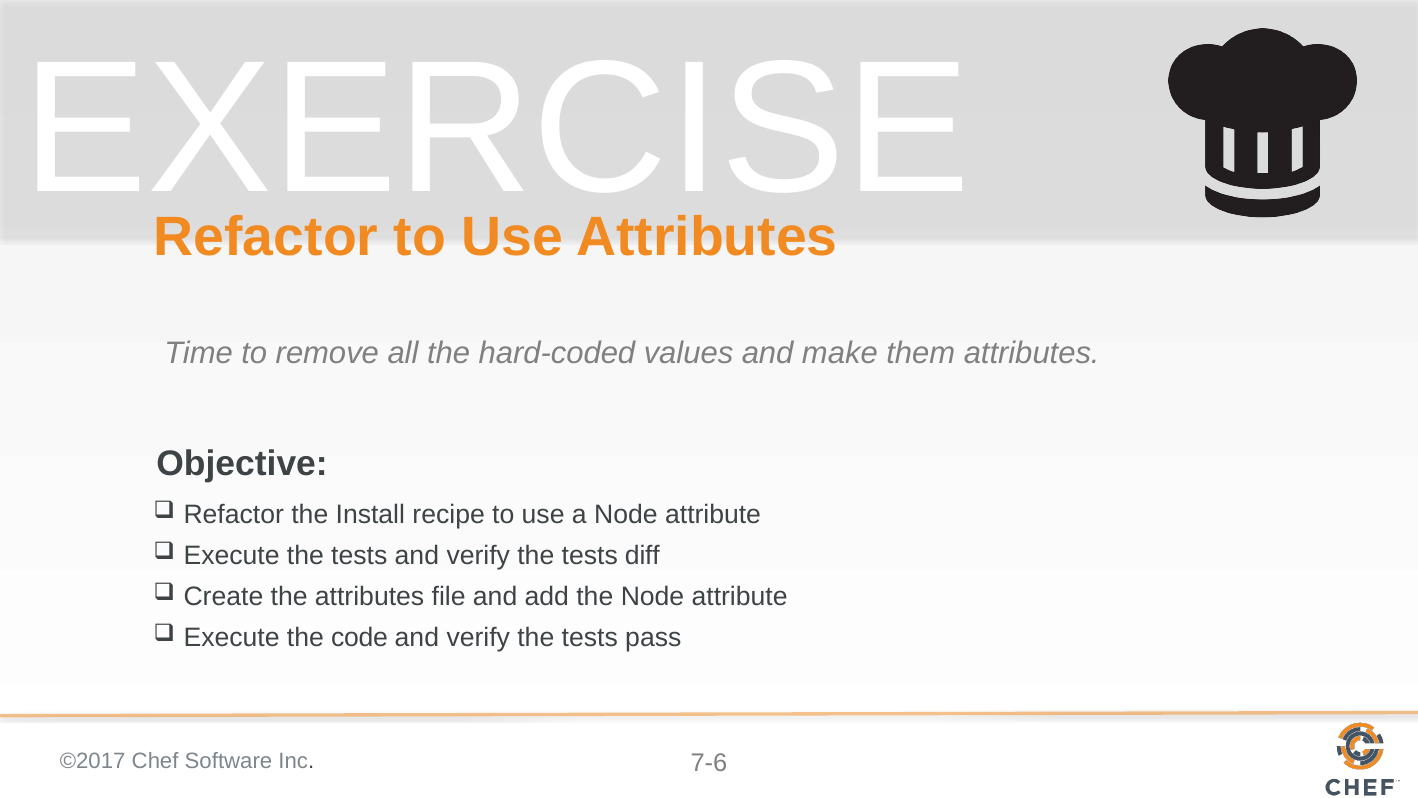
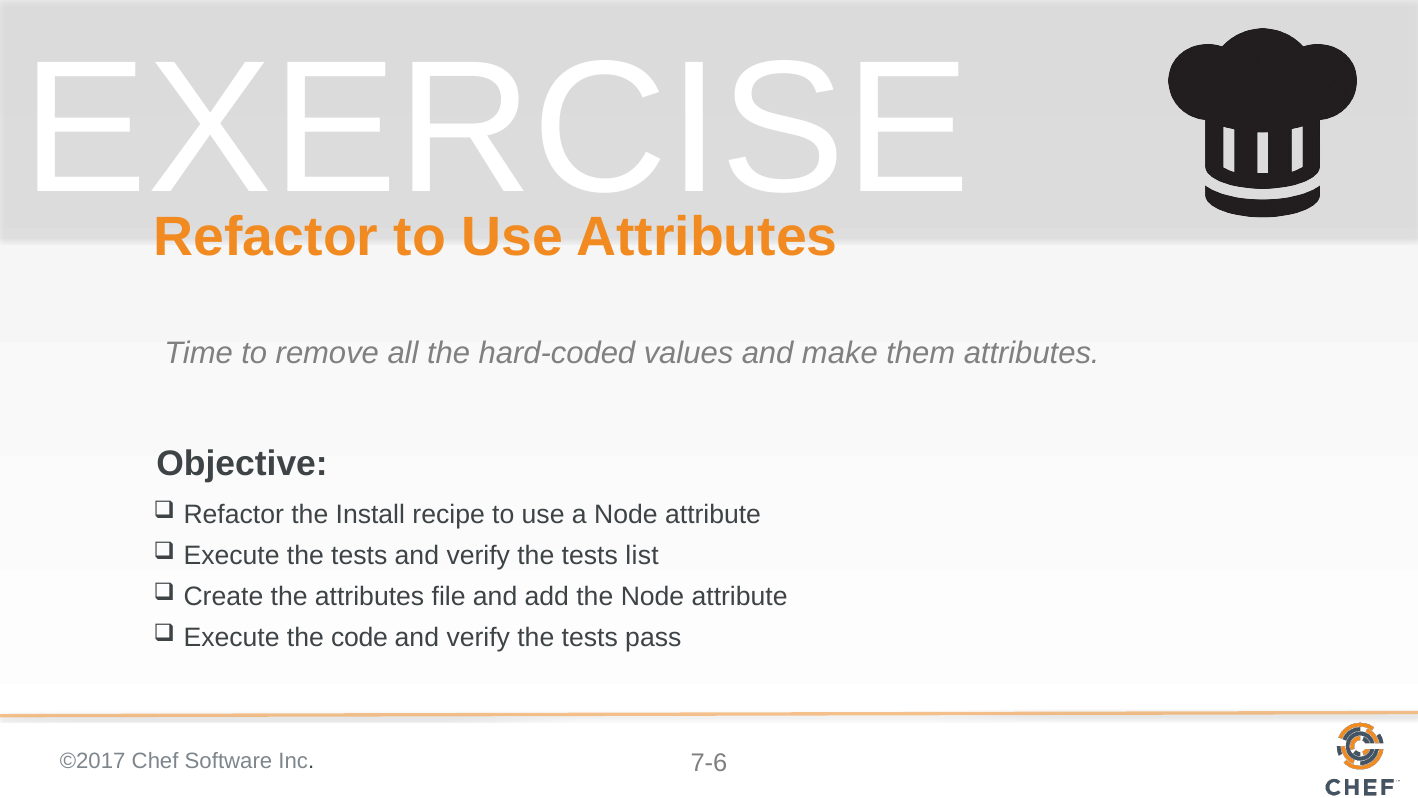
diff: diff -> list (642, 555)
